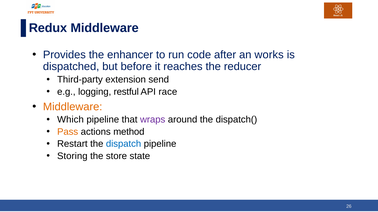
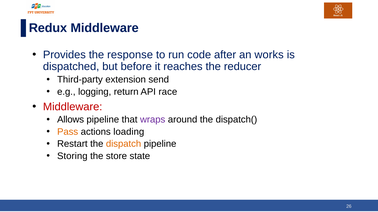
enhancer: enhancer -> response (130, 55)
restful: restful -> return (126, 92)
Middleware colour: orange -> red (73, 107)
Which: Which -> Allows (71, 120)
method: method -> loading (129, 132)
dispatch colour: blue -> orange (124, 144)
